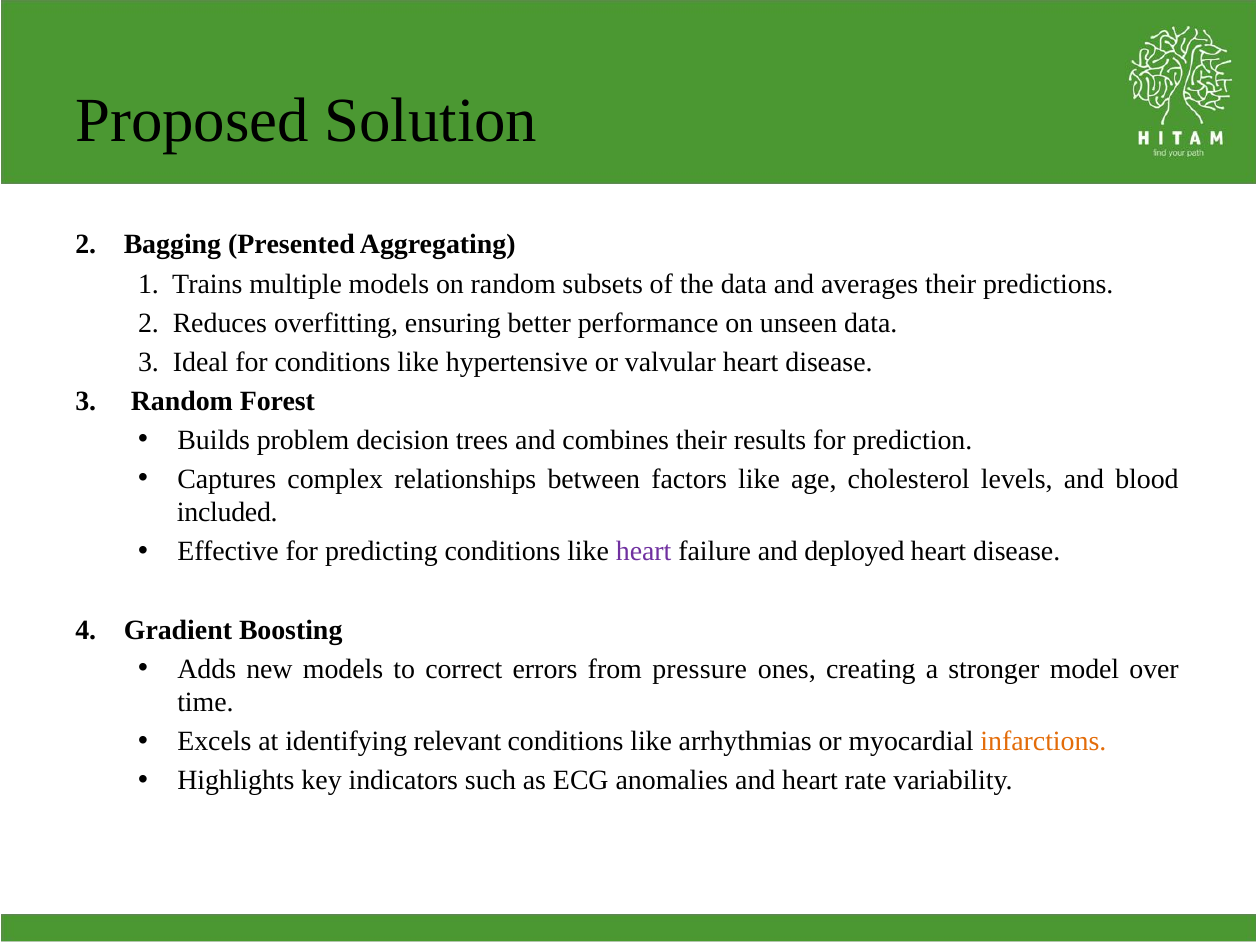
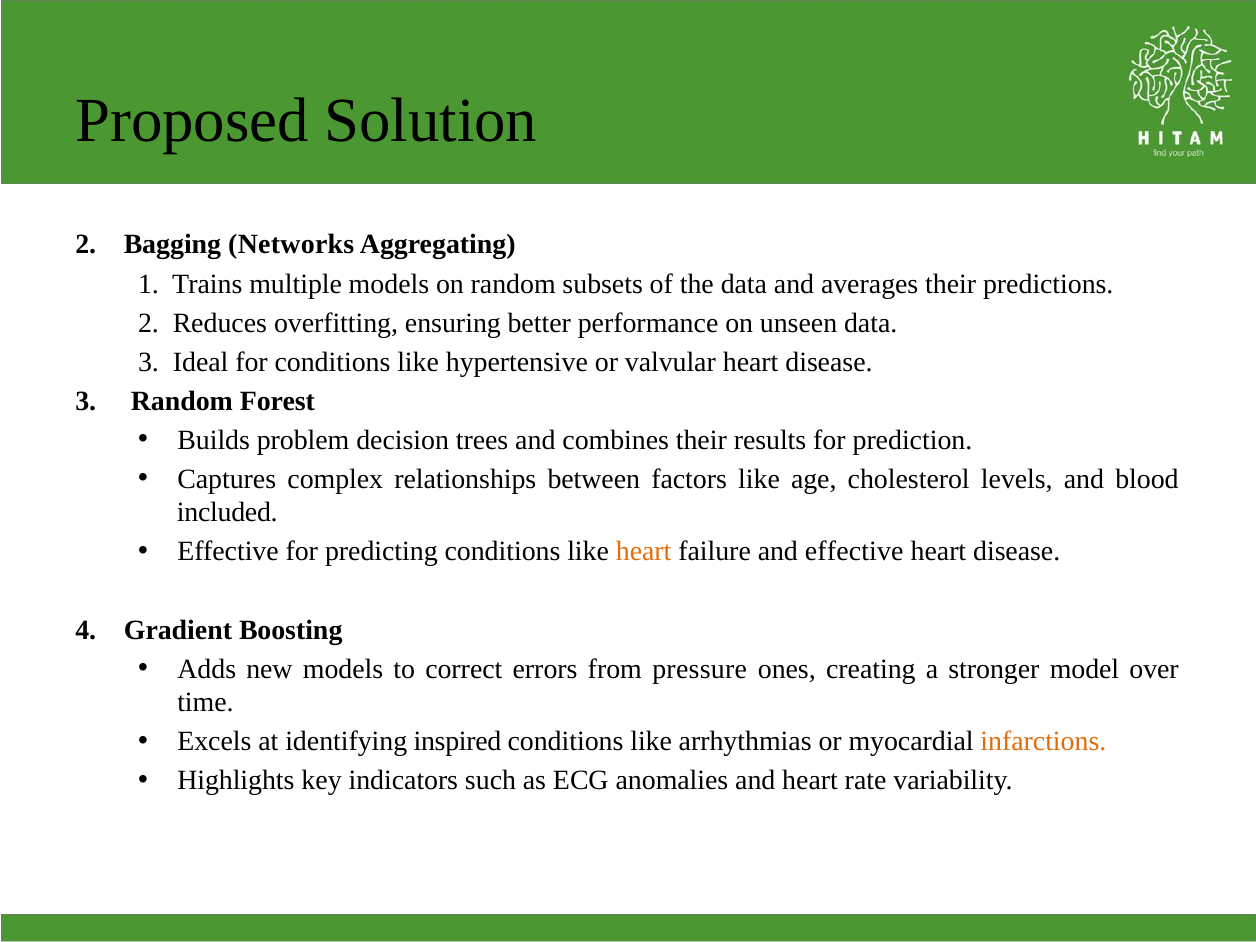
Presented: Presented -> Networks (291, 245)
heart colour: purple -> orange (644, 552)
and deployed: deployed -> effective (854, 552)
relevant: relevant -> inspired (457, 741)
